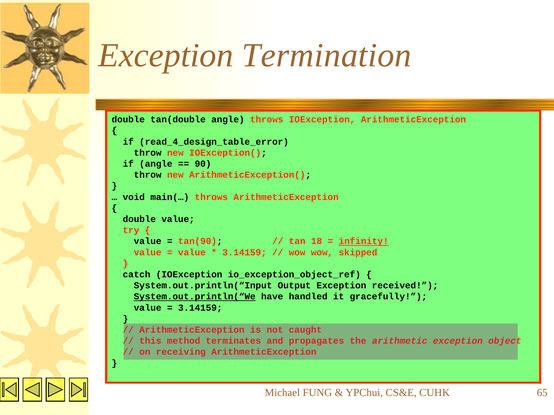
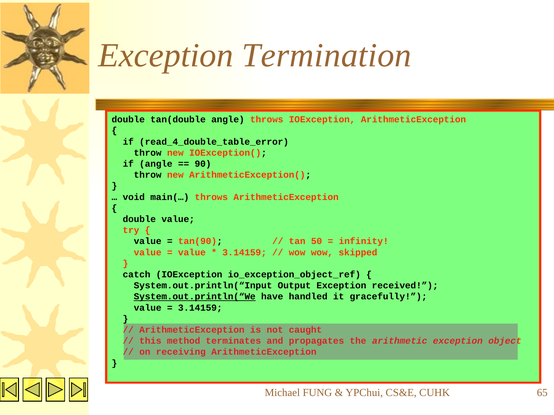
read_4_design_table_error: read_4_design_table_error -> read_4_double_table_error (214, 142)
18: 18 -> 50 (317, 242)
infinity underline: present -> none (364, 242)
